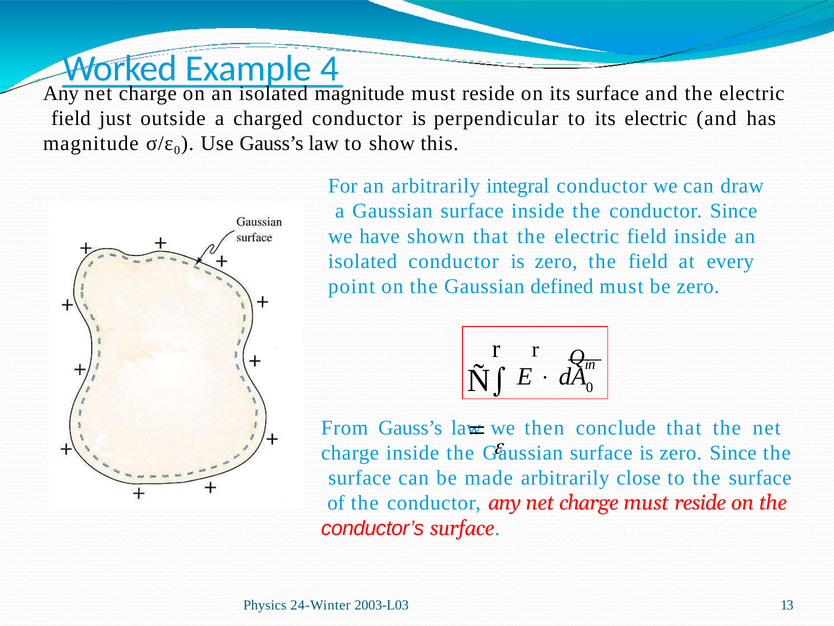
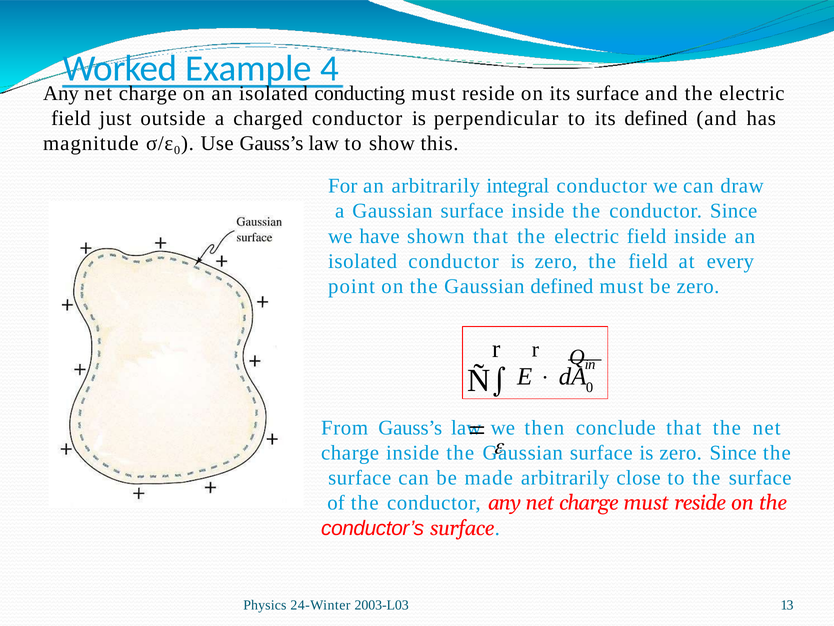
isolated magnitude: magnitude -> conducting (360, 93)
its electric: electric -> defined (656, 118)
